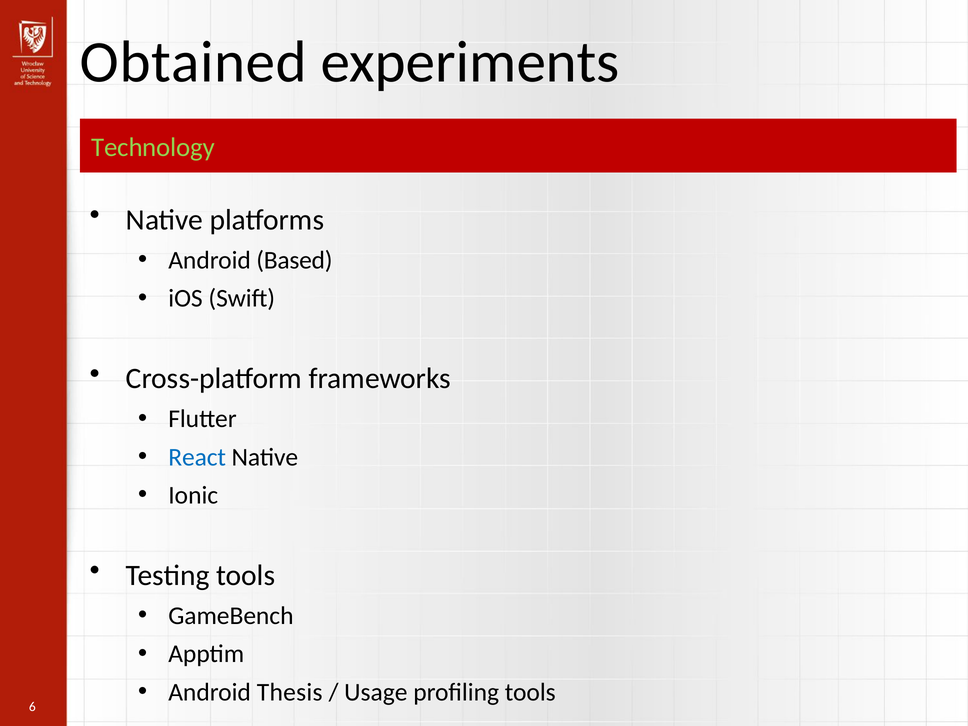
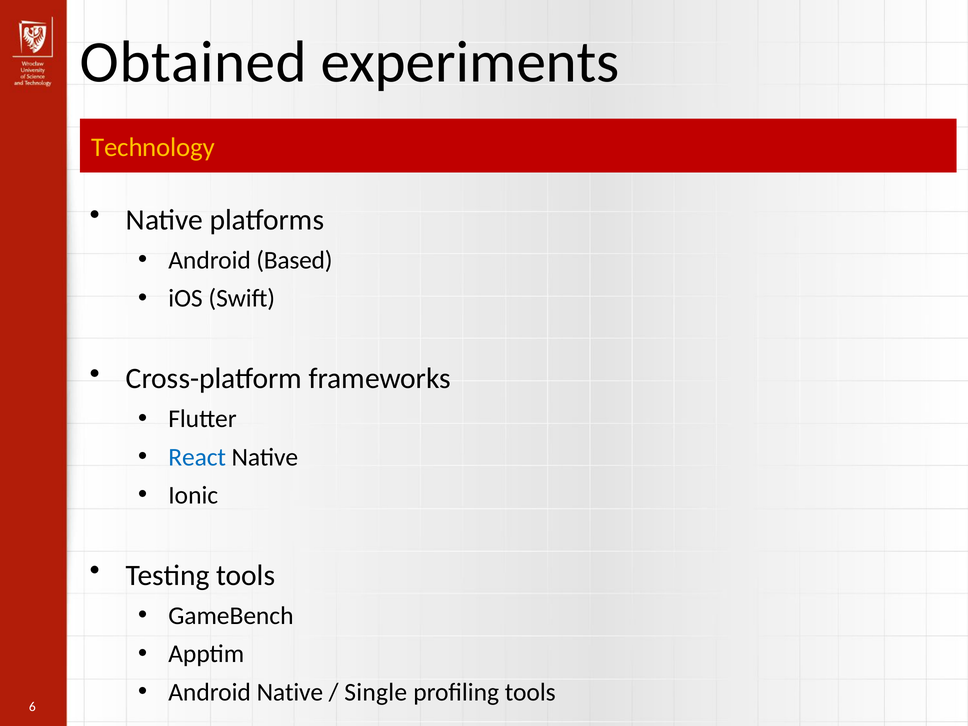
Technology colour: light green -> yellow (153, 147)
Android Thesis: Thesis -> Native (290, 692)
Usage: Usage -> Single (376, 692)
